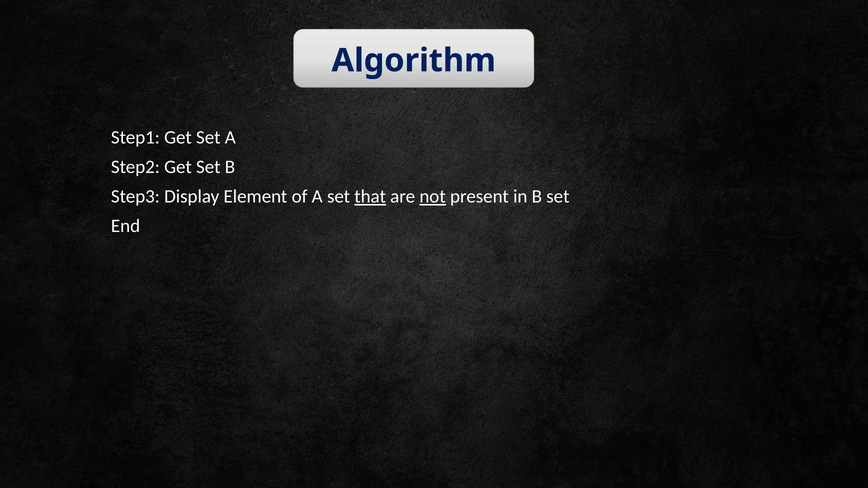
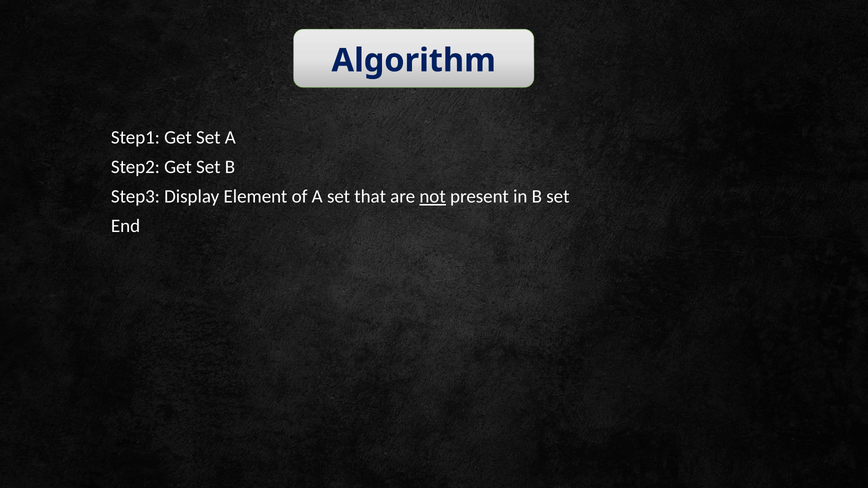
that underline: present -> none (370, 197)
